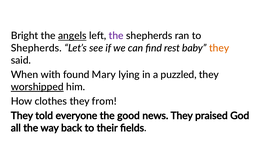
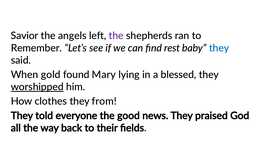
Bright: Bright -> Savior (25, 36)
angels underline: present -> none (72, 36)
Shepherds: Shepherds -> Remember (36, 48)
they colour: orange -> blue (219, 48)
with: with -> gold (51, 75)
puzzled: puzzled -> blessed (179, 75)
